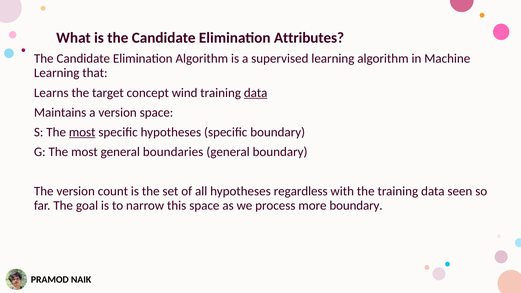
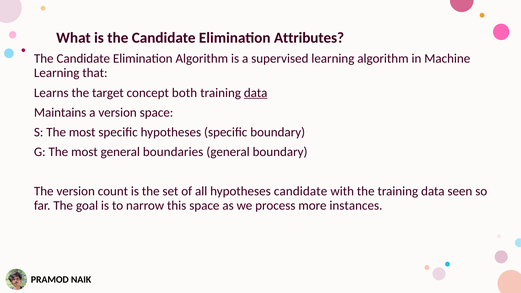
wind: wind -> both (185, 93)
most underline: present -> none (82, 132)
hypotheses regardless: regardless -> candidate (301, 191)
more boundary: boundary -> instances (356, 206)
